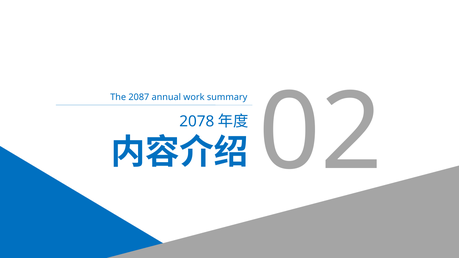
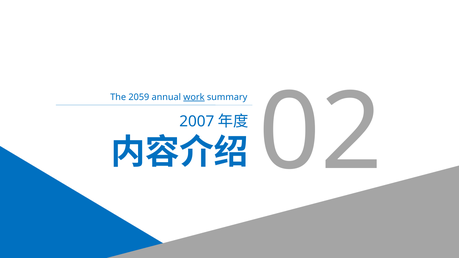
2087: 2087 -> 2059 (139, 97)
work underline: none -> present (194, 97)
2078: 2078 -> 2007 (197, 121)
